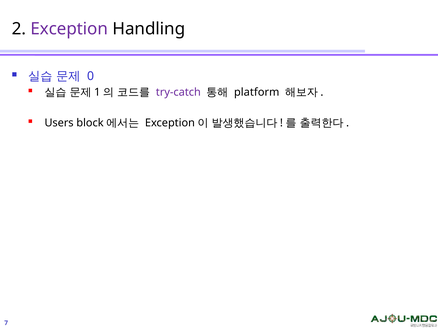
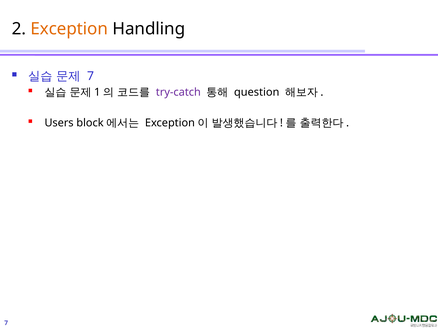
Exception colour: purple -> orange (69, 29)
0: 0 -> 7 (91, 76)
platform: platform -> question (257, 92)
